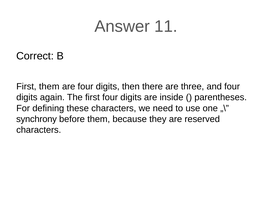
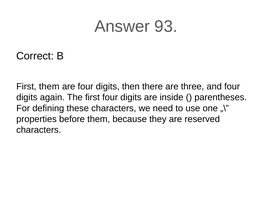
11: 11 -> 93 (166, 26)
synchrony: synchrony -> properties (36, 119)
